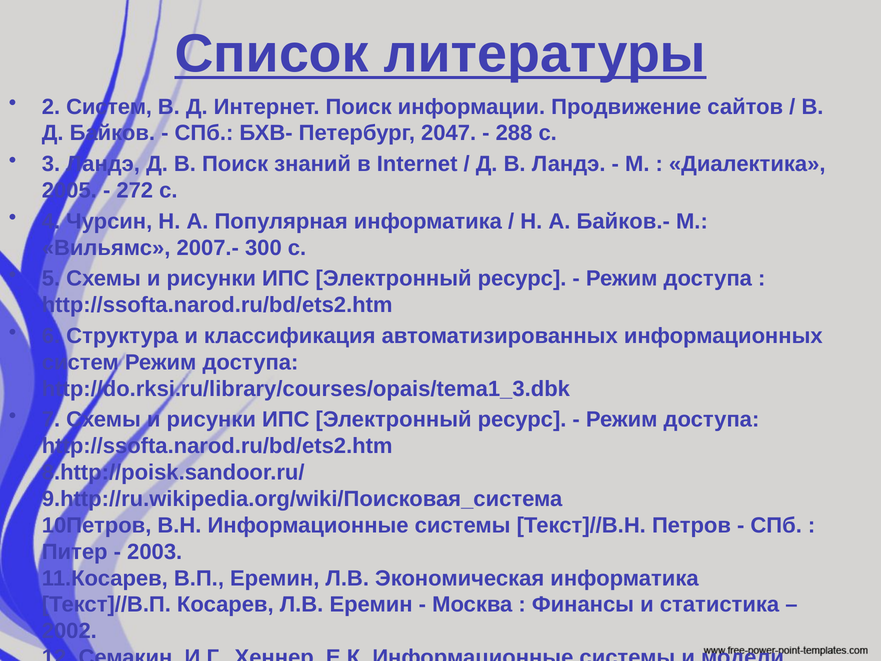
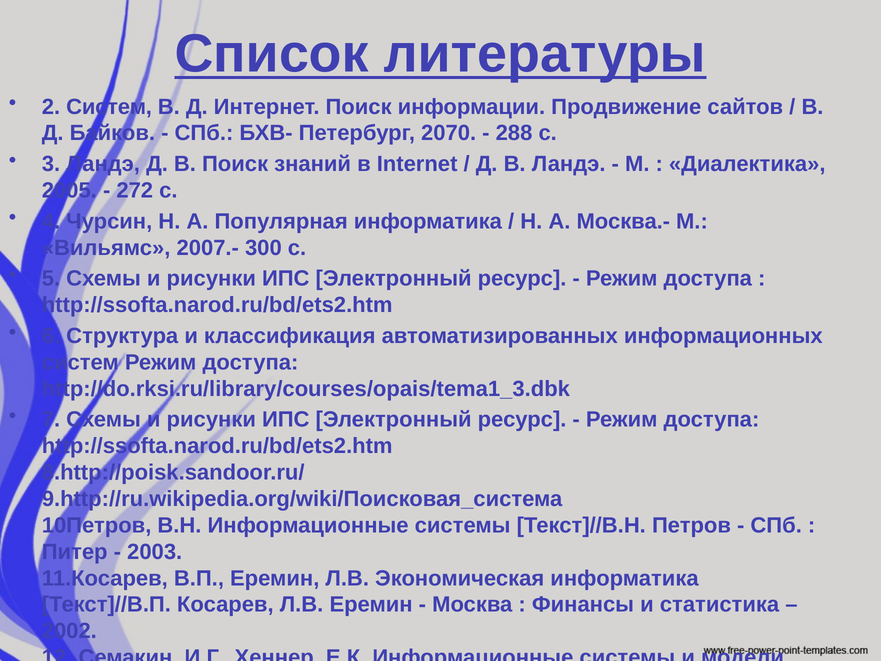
2047: 2047 -> 2070 (449, 133)
Байков.-: Байков.- -> Москва.- (623, 221)
